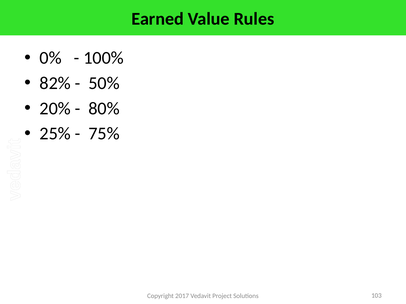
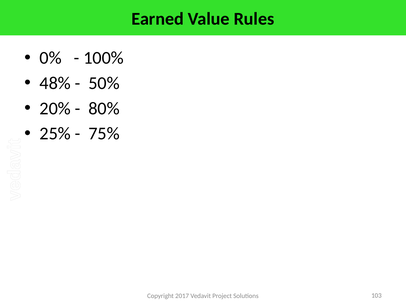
82%: 82% -> 48% (55, 83)
